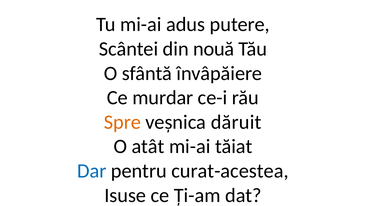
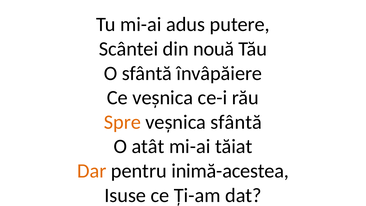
Ce murdar: murdar -> veșnica (163, 98)
veșnica dăruit: dăruit -> sfântă (236, 122)
Dar colour: blue -> orange (92, 171)
curat-acestea: curat-acestea -> inimă-acestea (230, 171)
